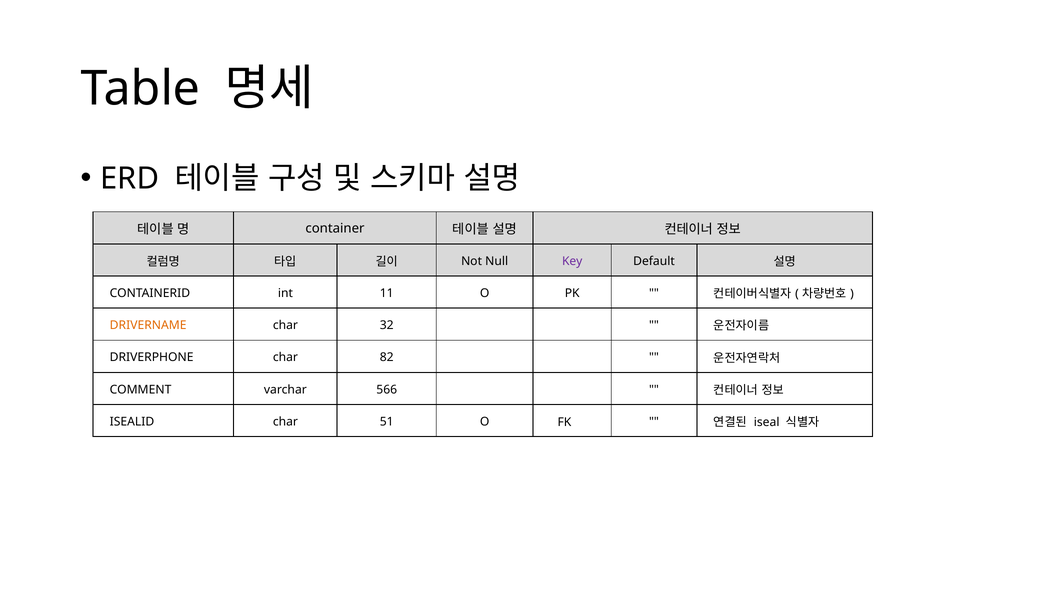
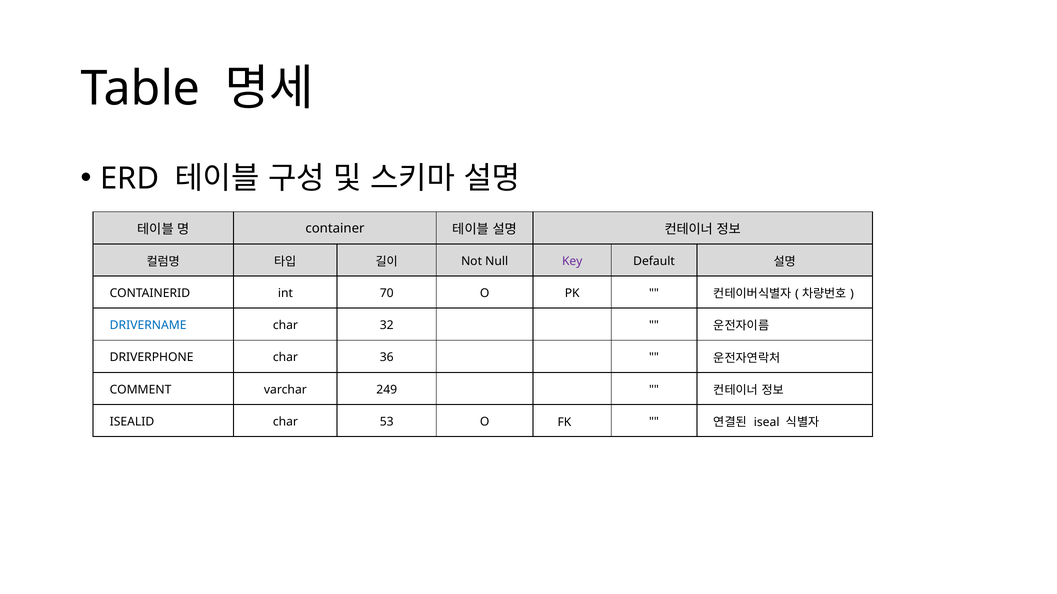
11: 11 -> 70 (387, 293)
DRIVERNAME colour: orange -> blue (148, 326)
82: 82 -> 36 (387, 358)
566: 566 -> 249 (387, 390)
51: 51 -> 53 (387, 422)
